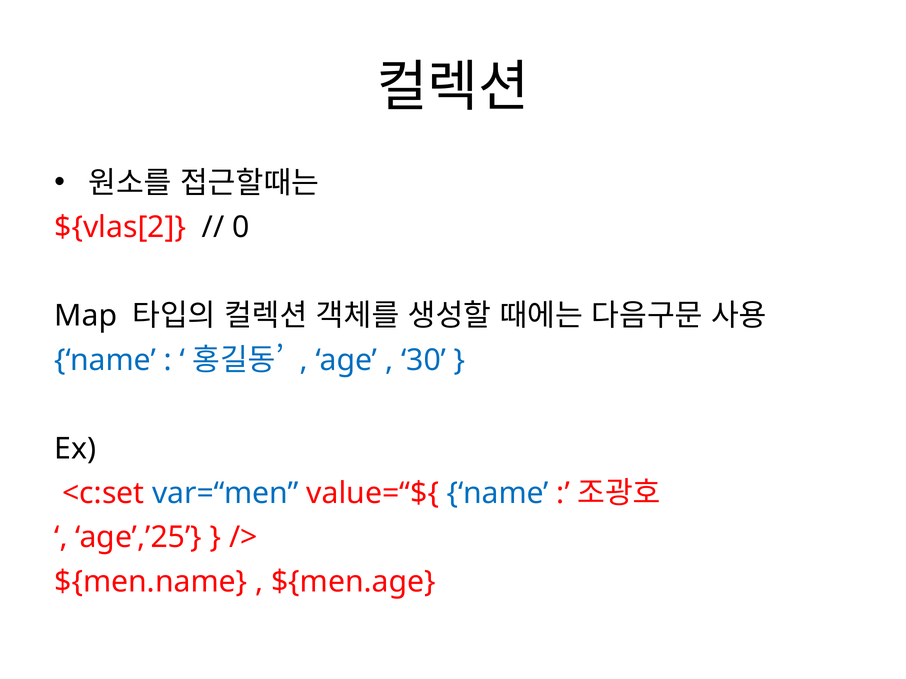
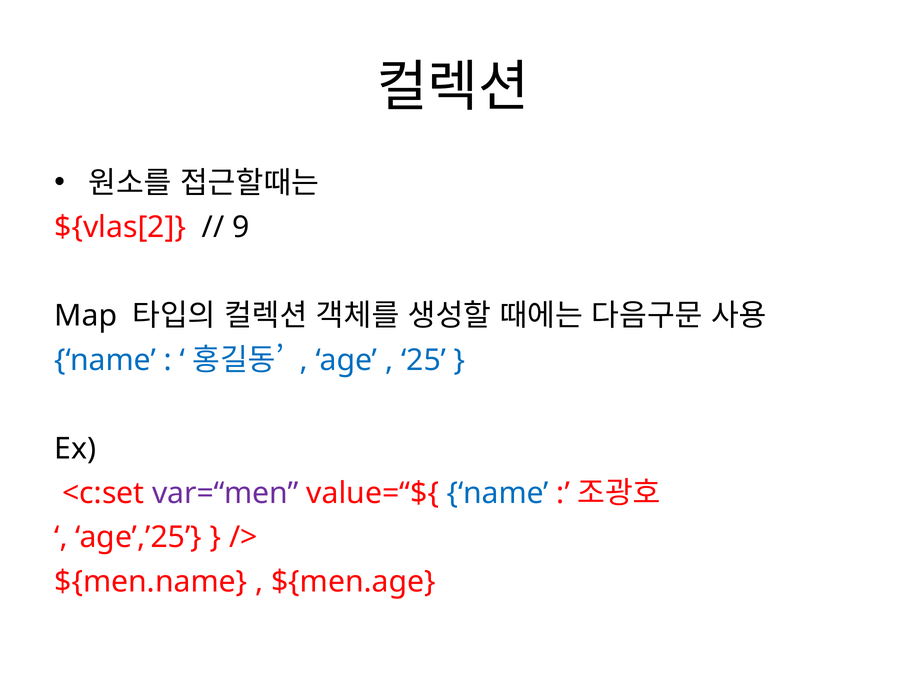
0: 0 -> 9 (241, 228)
30: 30 -> 25 (424, 361)
var=“men colour: blue -> purple (225, 493)
